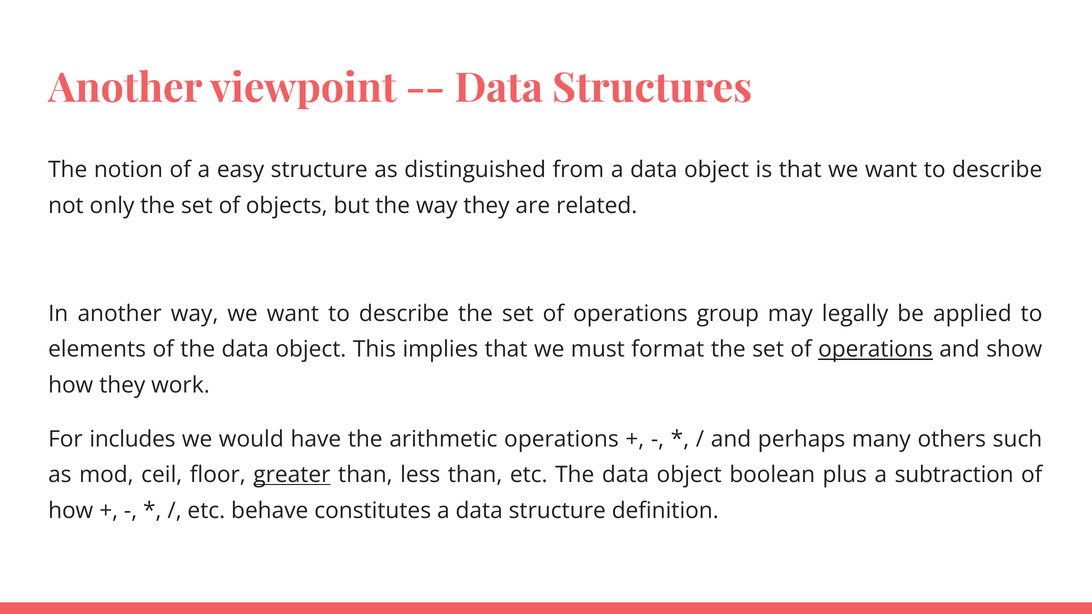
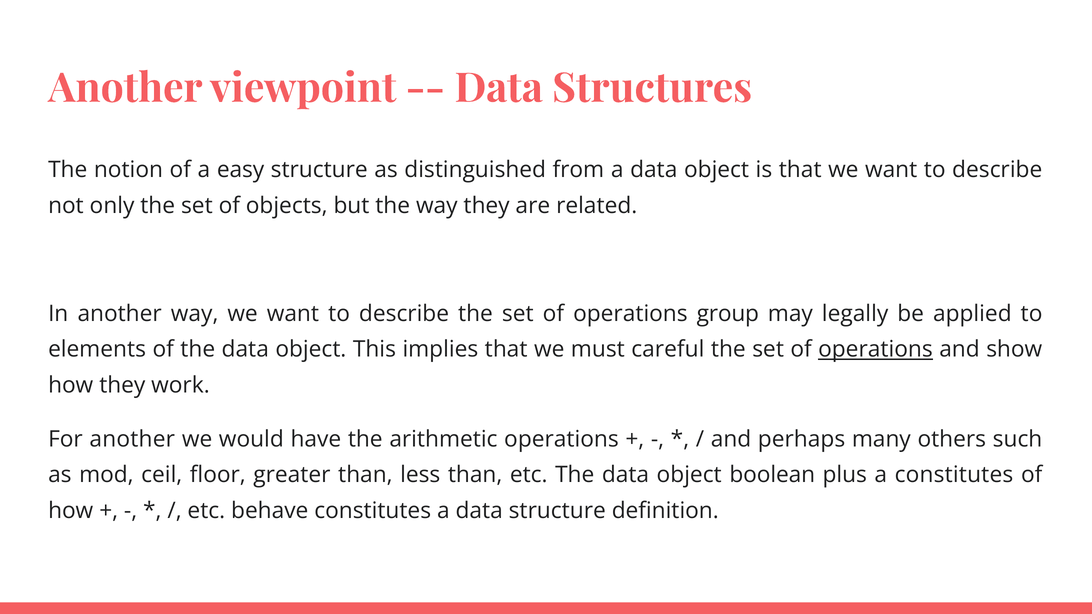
format: format -> careful (668, 350)
For includes: includes -> another (132, 439)
greater underline: present -> none (292, 475)
a subtraction: subtraction -> constitutes (954, 475)
